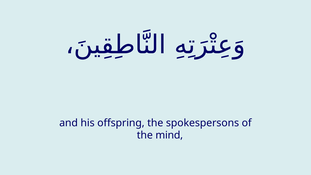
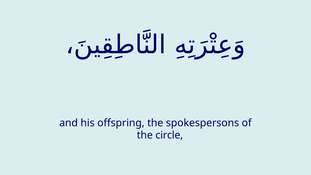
mind: mind -> circle (169, 135)
